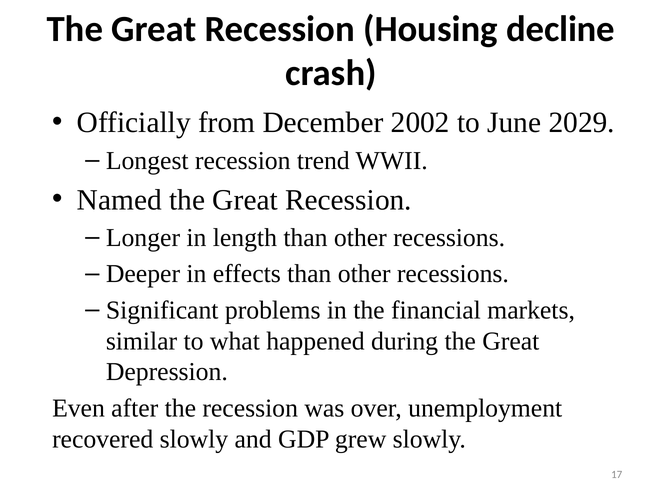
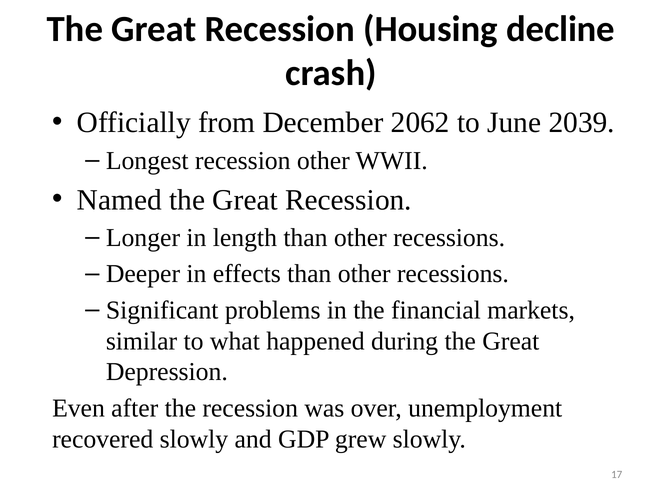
2002: 2002 -> 2062 (420, 122)
2029: 2029 -> 2039 (582, 122)
recession trend: trend -> other (323, 160)
